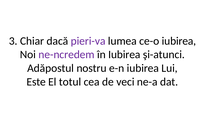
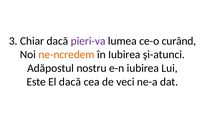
ce-o iubirea: iubirea -> curând (179, 41)
ne-ncredem colour: purple -> orange (67, 55)
El totul: totul -> dacă (70, 82)
